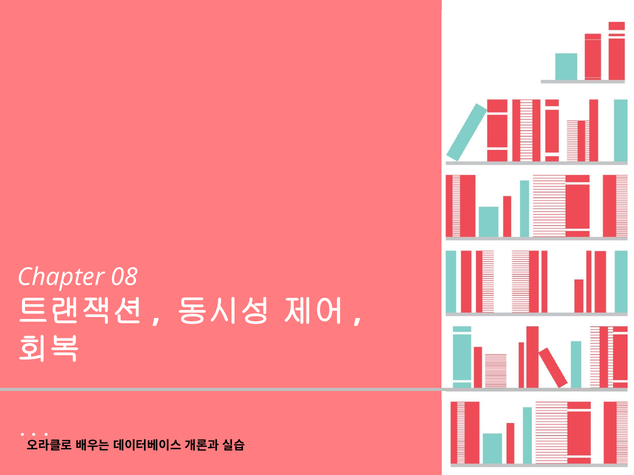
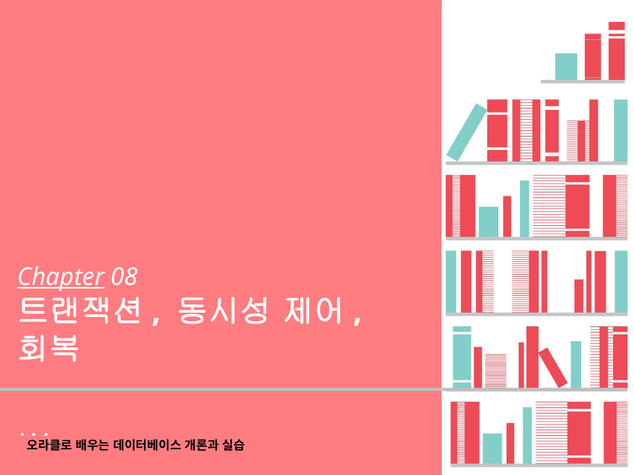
Chapter underline: none -> present (61, 277)
